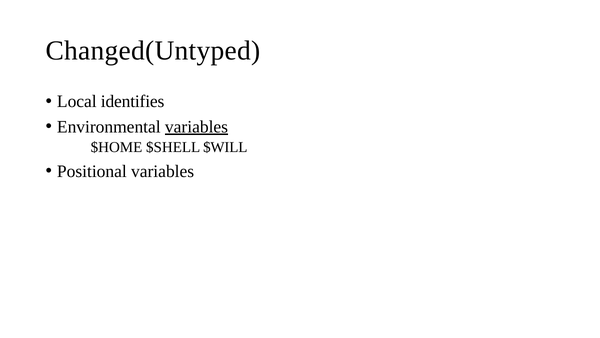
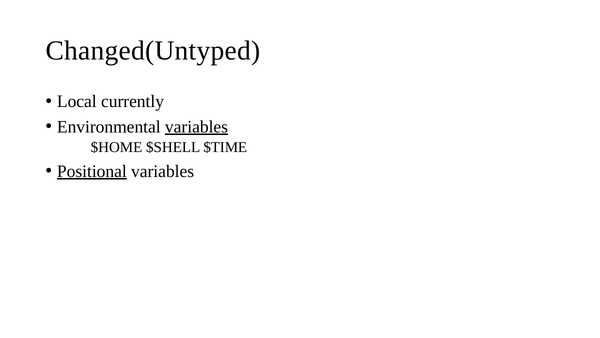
identifies: identifies -> currently (133, 101)
$WILL: $WILL -> $TIME (225, 147)
Positional underline: none -> present (92, 171)
